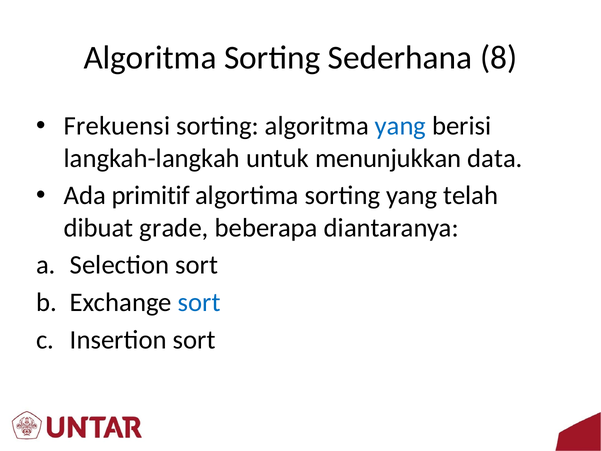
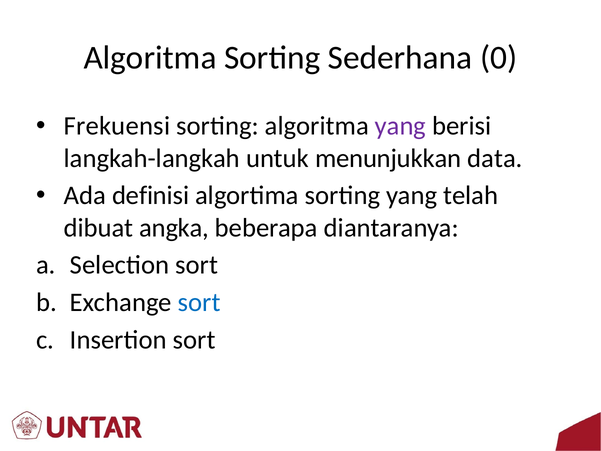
8: 8 -> 0 (499, 58)
yang colour: blue -> purple (400, 126)
primitif: primitif -> definisi (151, 196)
grade: grade -> angka (174, 228)
